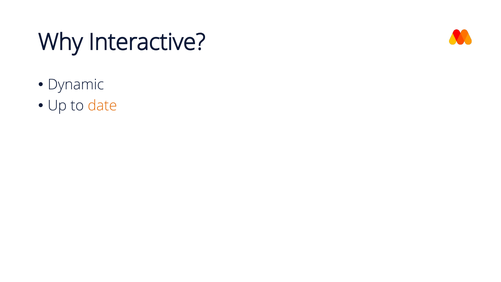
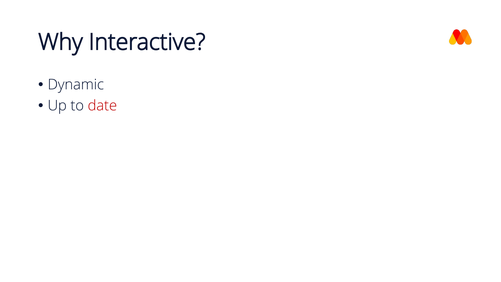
date colour: orange -> red (102, 106)
